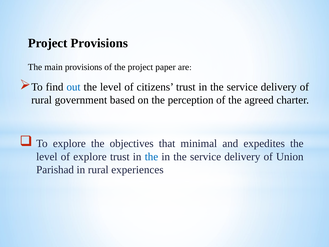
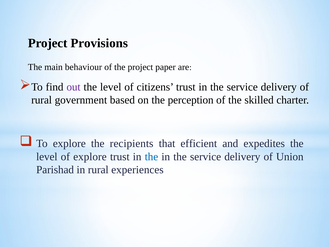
main provisions: provisions -> behaviour (84, 67)
out colour: blue -> purple (74, 87)
agreed: agreed -> skilled (259, 100)
objectives: objectives -> recipients (132, 143)
minimal: minimal -> efficient (199, 143)
